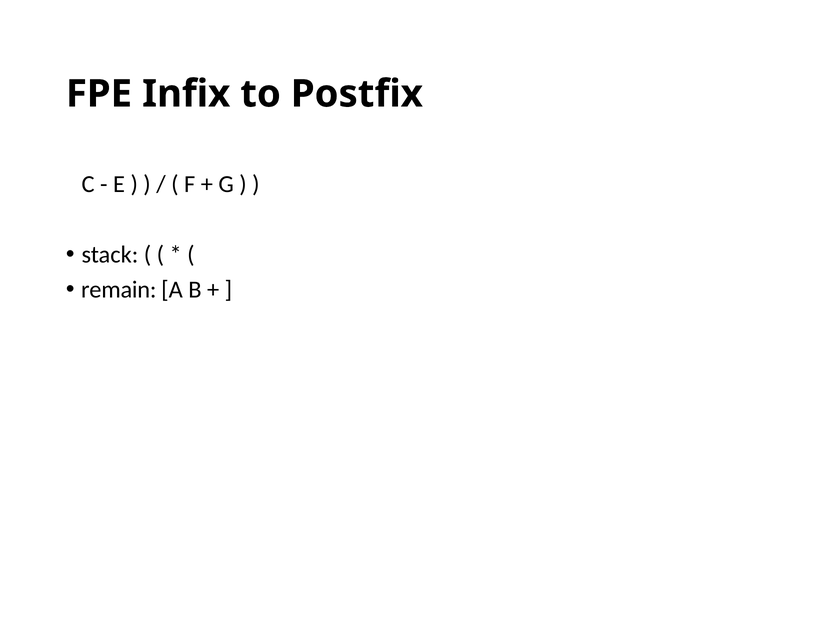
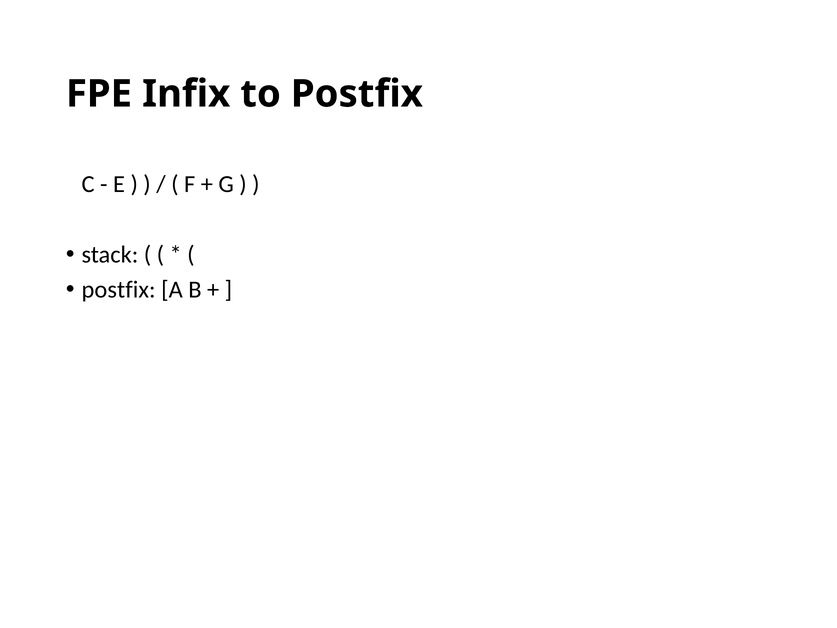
remain: remain -> postfix (119, 290)
